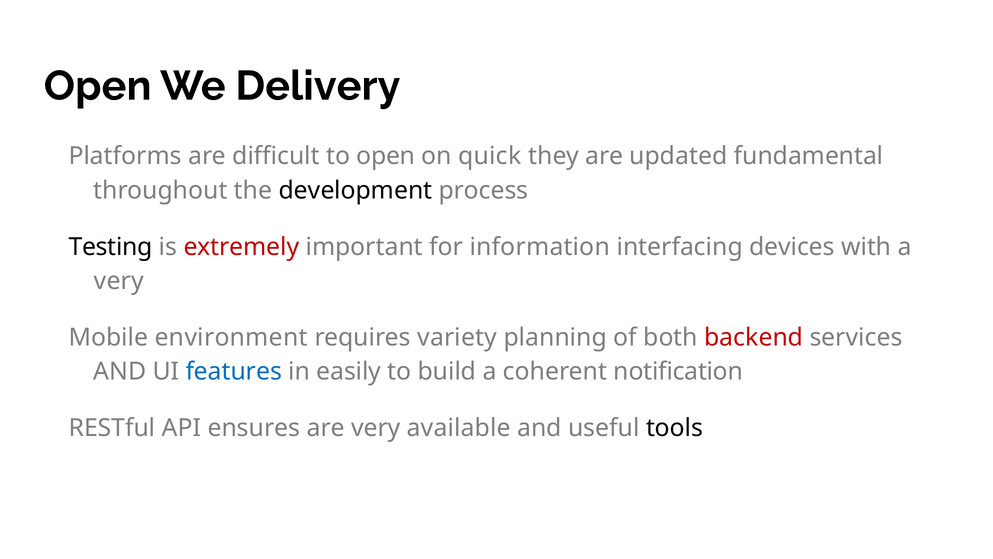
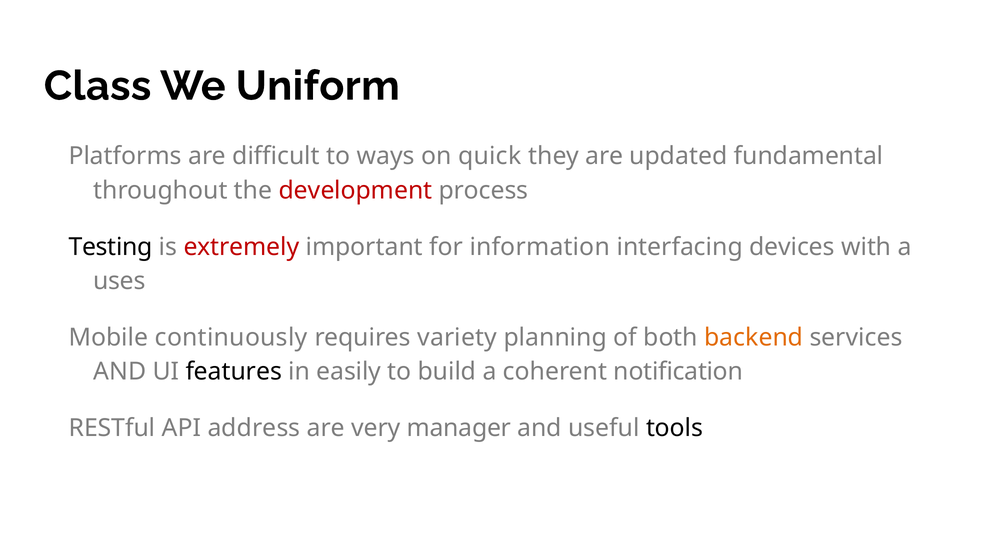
Open: Open -> Class (98, 86)
Delivery: Delivery -> Uniform (318, 86)
to open: open -> ways (386, 156)
development colour: black -> red (356, 190)
very: very -> uses (119, 281)
environment: environment -> continuously (231, 337)
backend colour: red -> orange (754, 337)
features colour: blue -> black (234, 371)
ensures: ensures -> address (254, 428)
available: available -> manager (459, 428)
